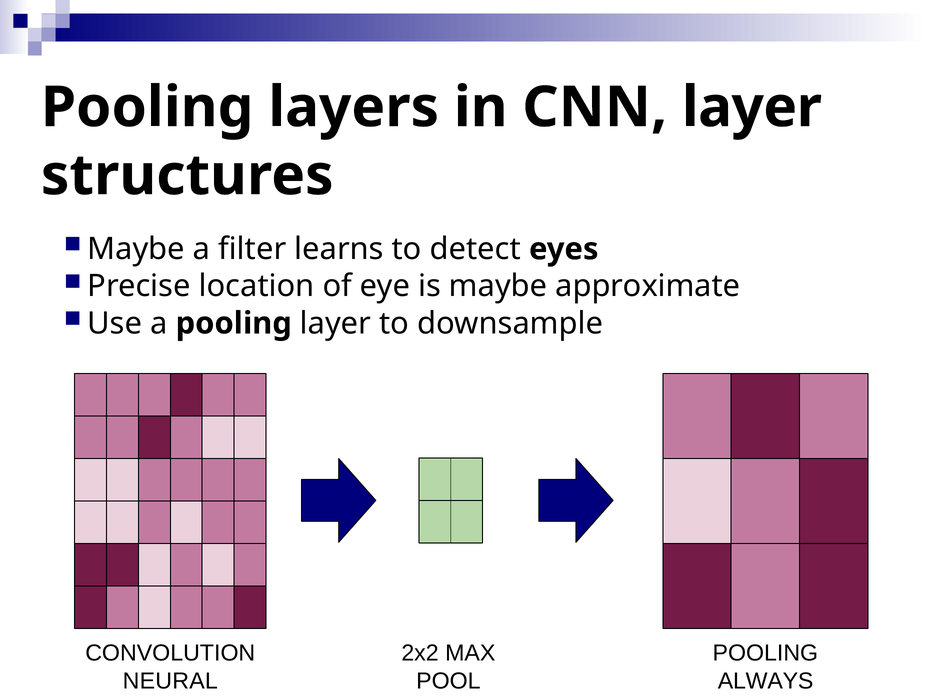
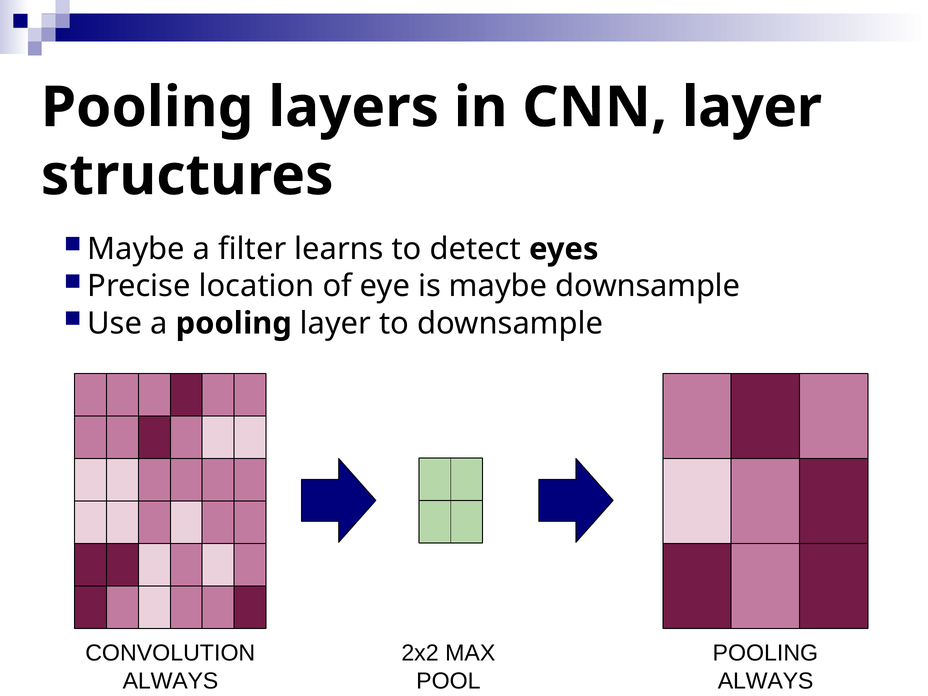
maybe approximate: approximate -> downsample (648, 286)
NEURAL: NEURAL -> ALWAYS (170, 681)
